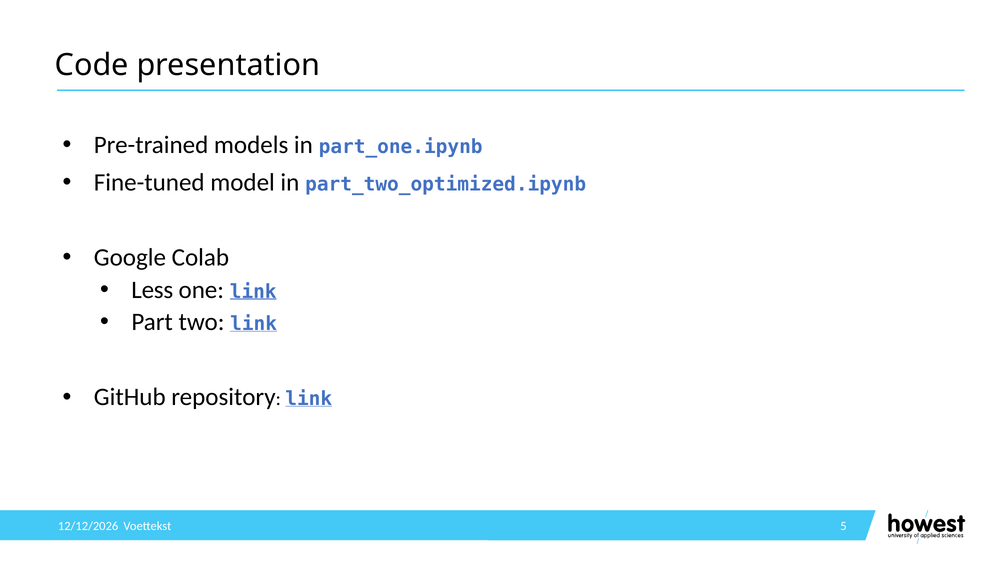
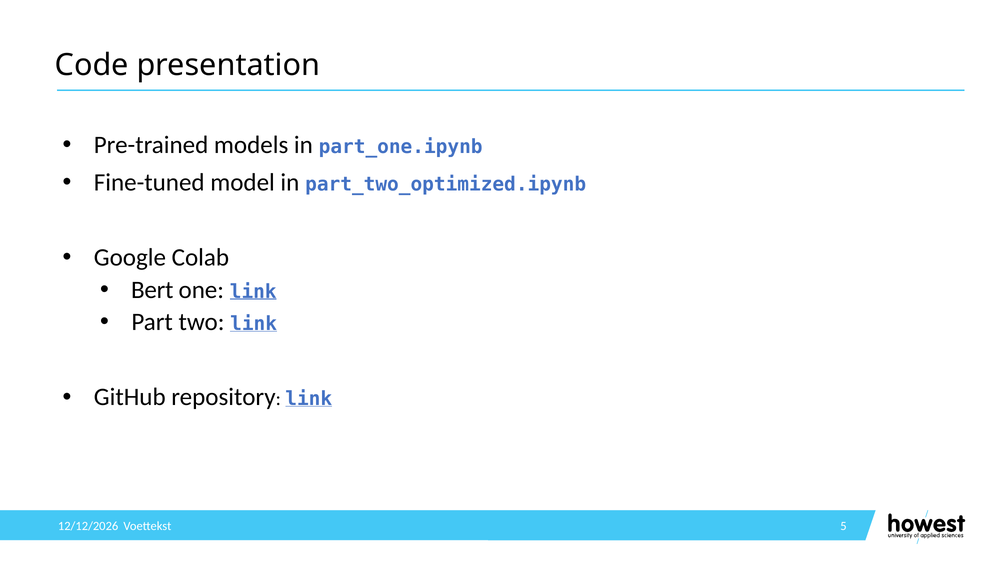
Less: Less -> Bert (152, 290)
